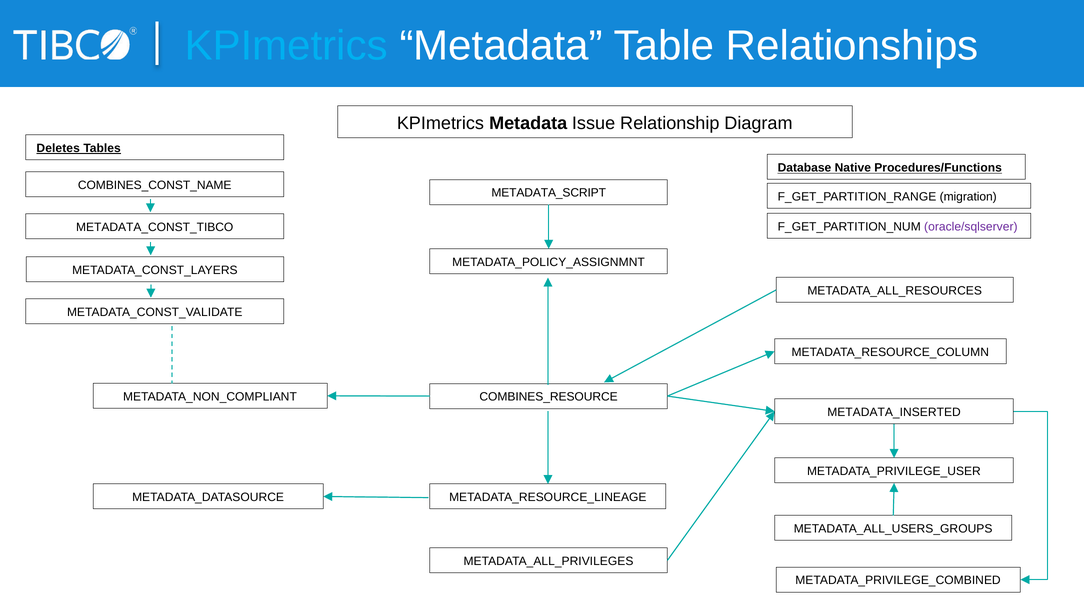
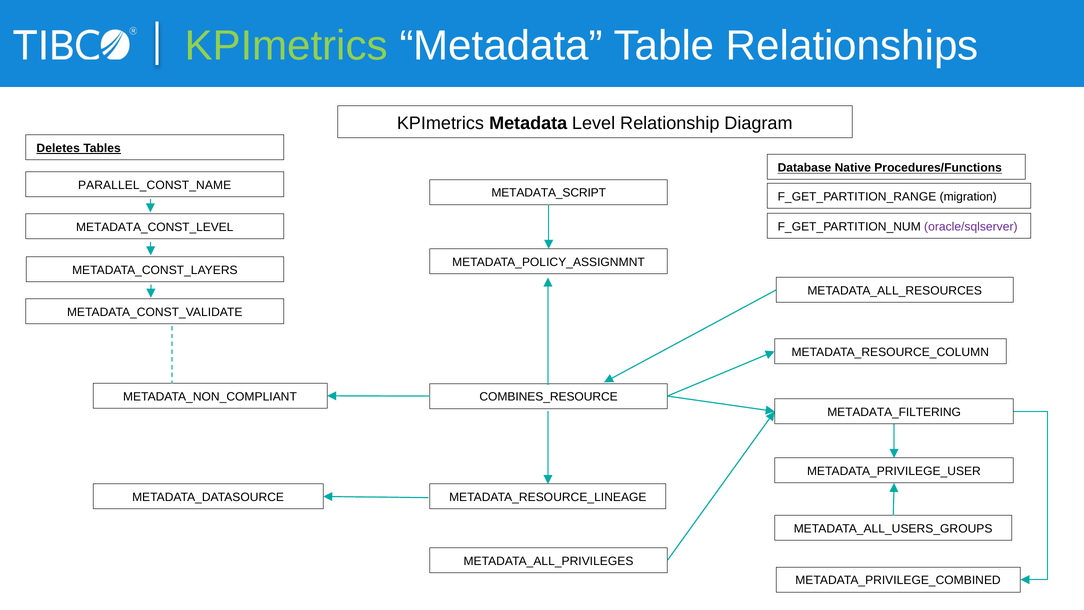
KPImetrics colour: light blue -> light green (286, 46)
Issue: Issue -> Level (594, 123)
COMBINES_CONST_NAME: COMBINES_CONST_NAME -> PARALLEL_CONST_NAME (155, 185)
METADATA_CONST_TIBCO: METADATA_CONST_TIBCO -> METADATA_CONST_LEVEL (155, 227)
METADATA_INSERTED: METADATA_INSERTED -> METADATA_FILTERING (894, 412)
